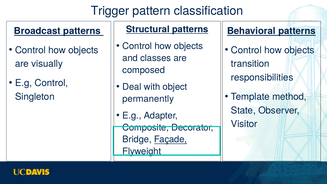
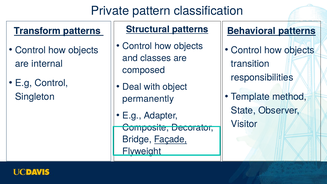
Trigger: Trigger -> Private (110, 11)
Broadcast: Broadcast -> Transform (37, 31)
visually: visually -> internal (47, 64)
